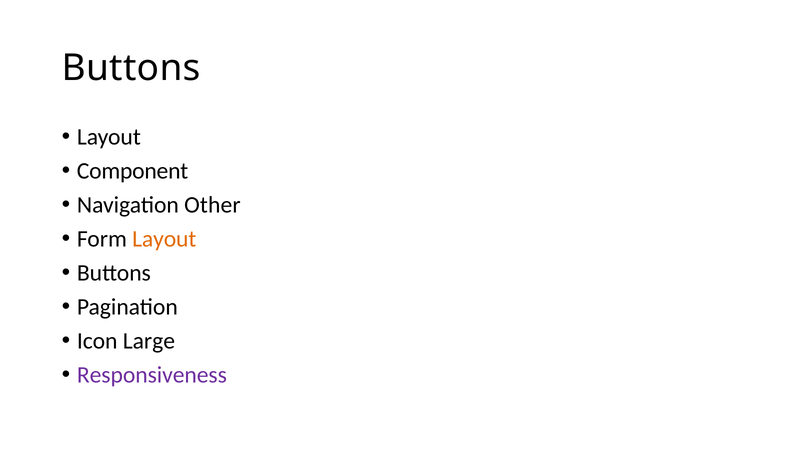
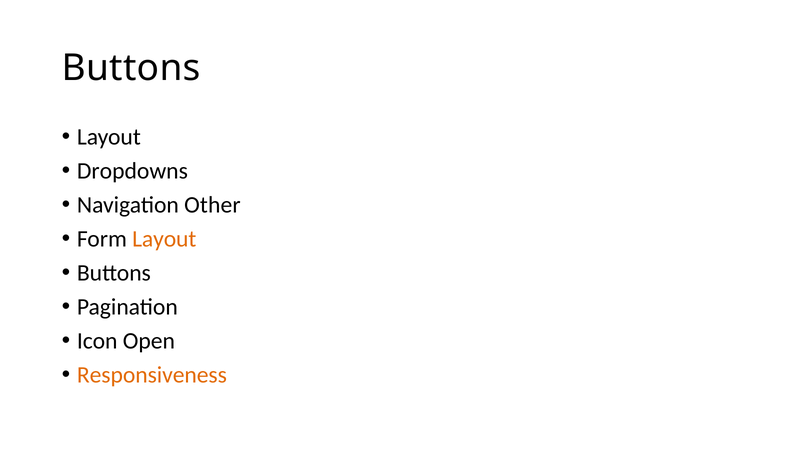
Component: Component -> Dropdowns (132, 171)
Large: Large -> Open (149, 341)
Responsiveness colour: purple -> orange (152, 375)
